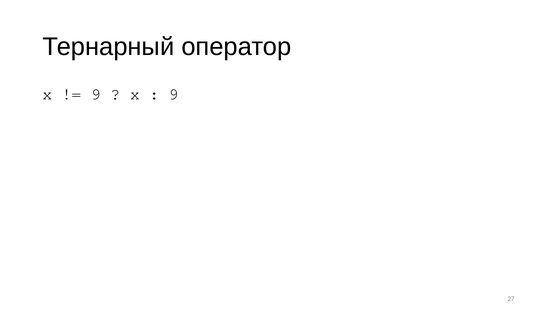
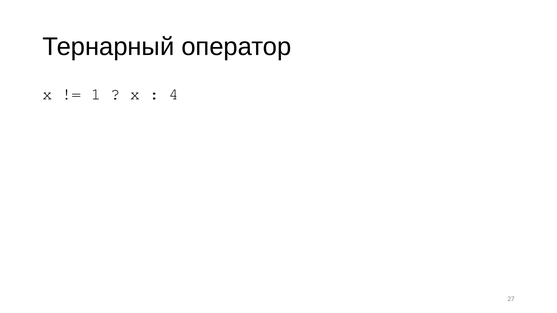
9: 9 -> 1 (96, 94)
9: 9 -> 4 (174, 94)
